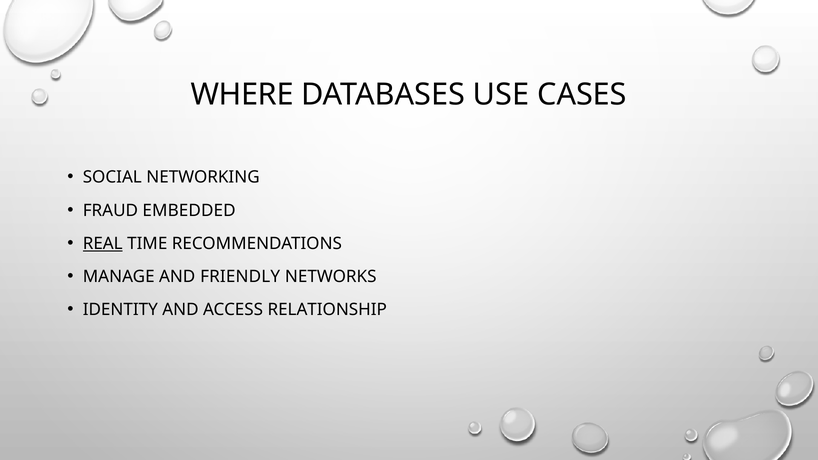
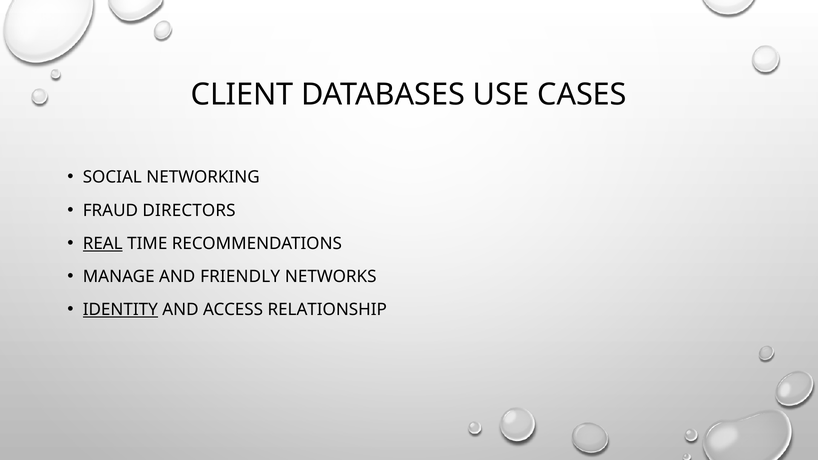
WHERE: WHERE -> CLIENT (242, 95)
EMBEDDED: EMBEDDED -> DIRECTORS (189, 210)
IDENTITY underline: none -> present (120, 310)
